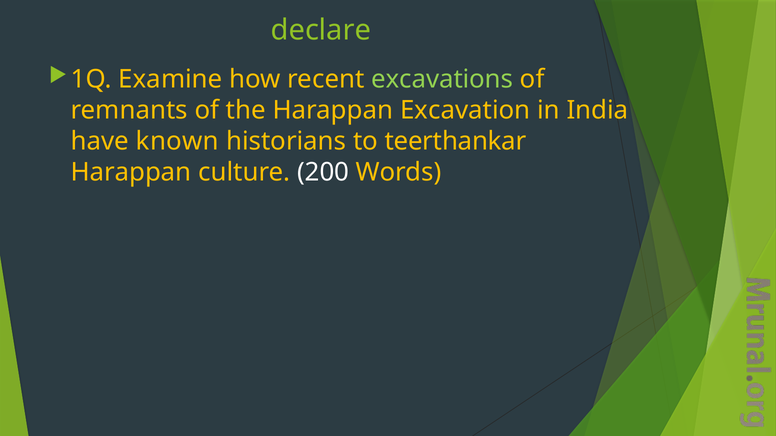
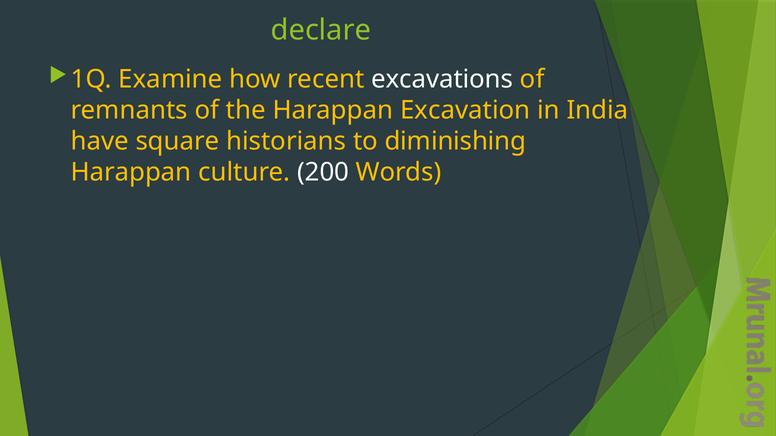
excavations colour: light green -> white (442, 79)
known: known -> square (178, 142)
teerthankar: teerthankar -> diminishing (455, 142)
